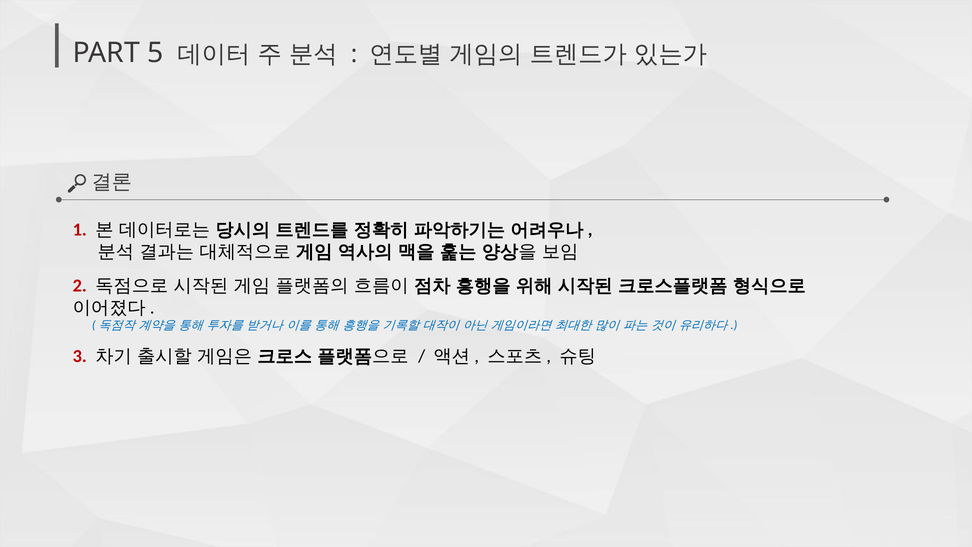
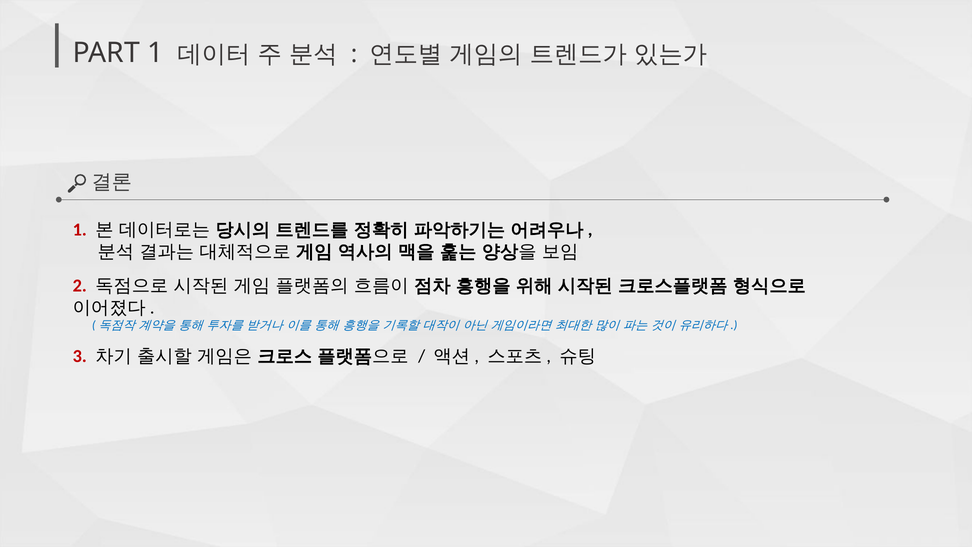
PART 5: 5 -> 1 (155, 53)
